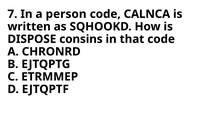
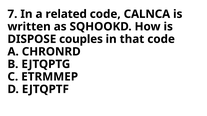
person: person -> related (66, 14)
consins: consins -> couples (81, 39)
